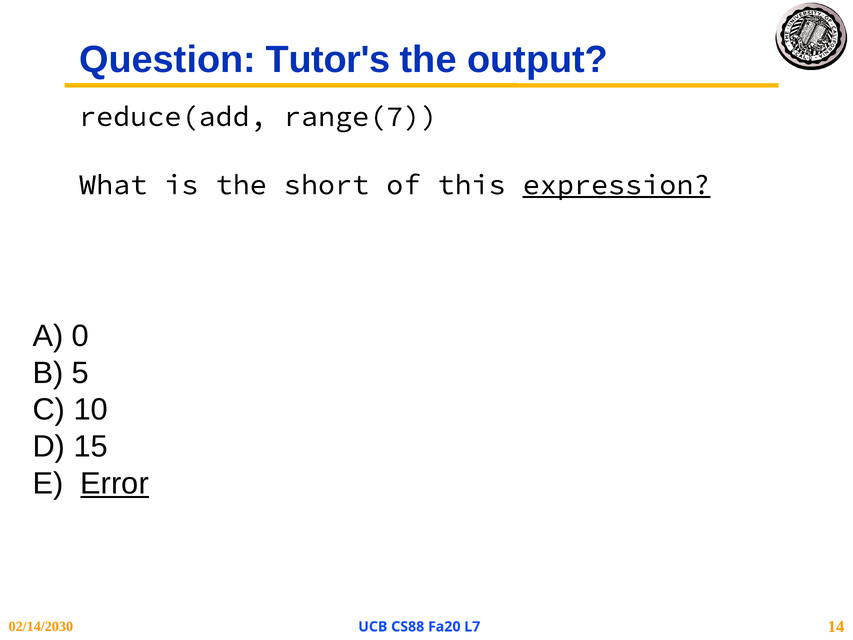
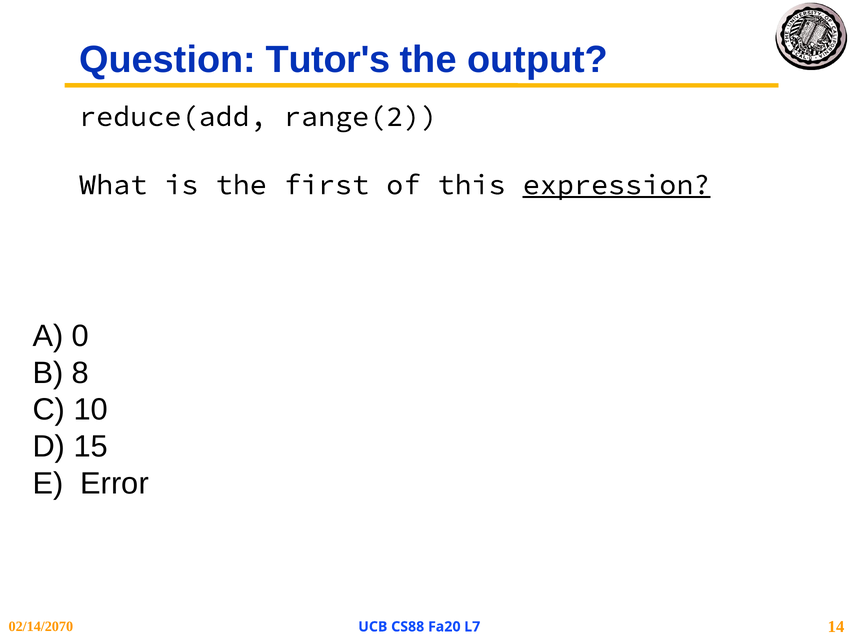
range(7: range(7 -> range(2 (361, 116)
short: short -> first (326, 185)
5: 5 -> 8 (80, 373)
Error underline: present -> none (115, 484)
02/14/2030: 02/14/2030 -> 02/14/2070 (41, 626)
